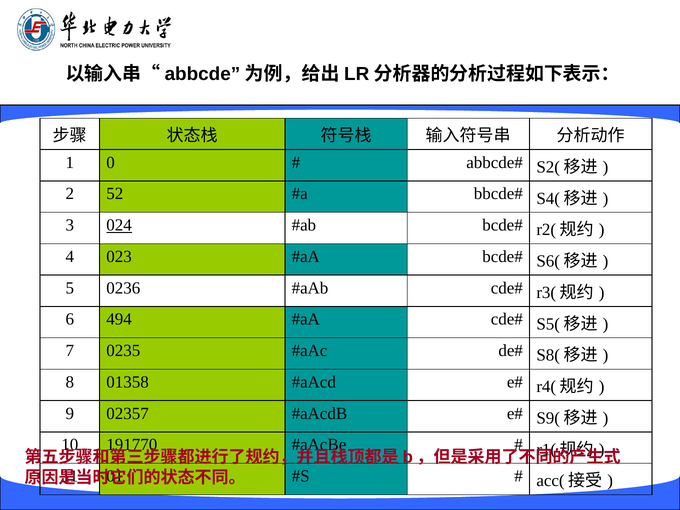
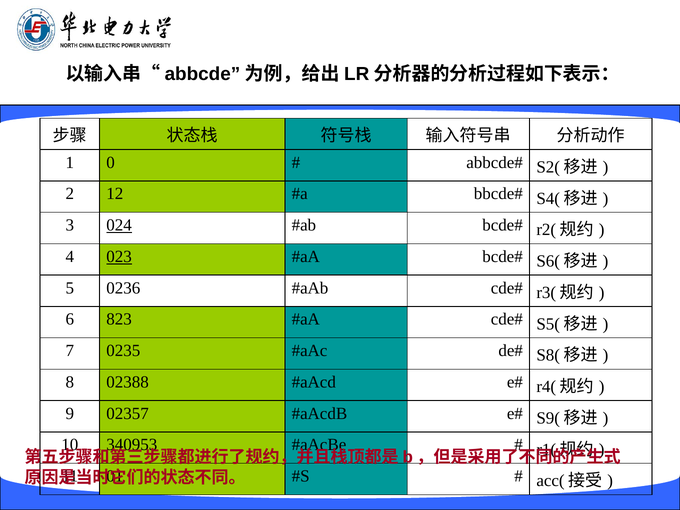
52: 52 -> 12 (115, 194)
023 underline: none -> present (119, 257)
494: 494 -> 823 (119, 319)
01358: 01358 -> 02388 (128, 382)
191770: 191770 -> 340953 (132, 445)
